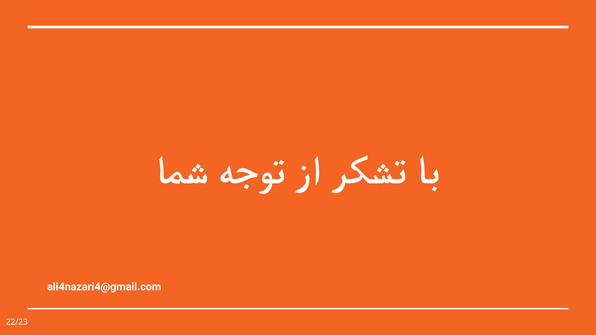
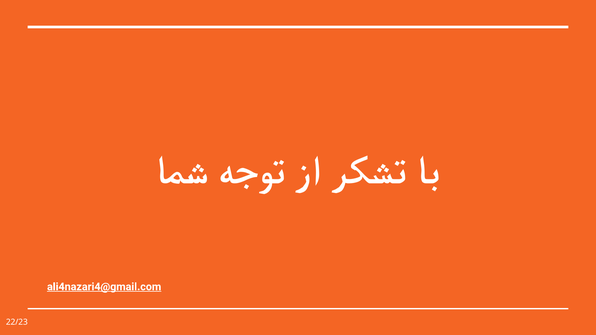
ali4nazari4@gmail.com underline: none -> present (104, 287)
